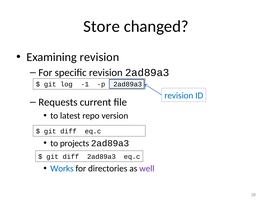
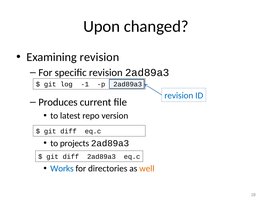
Store: Store -> Upon (102, 26)
Requests: Requests -> Produces (58, 102)
well colour: purple -> orange (147, 169)
